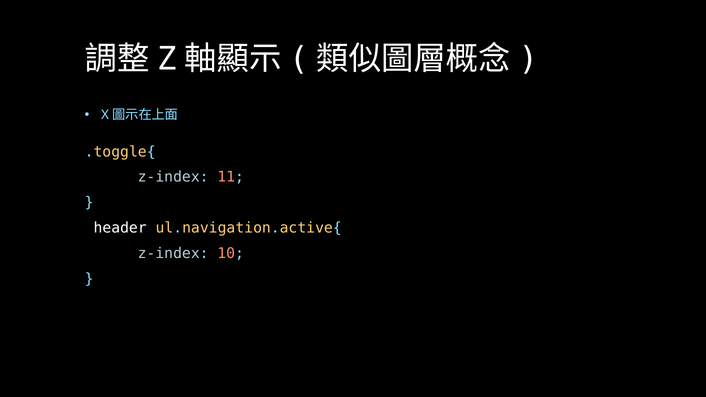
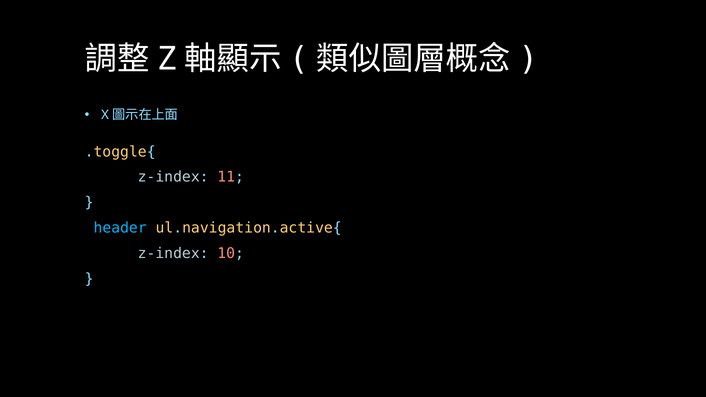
header colour: white -> light blue (120, 228)
